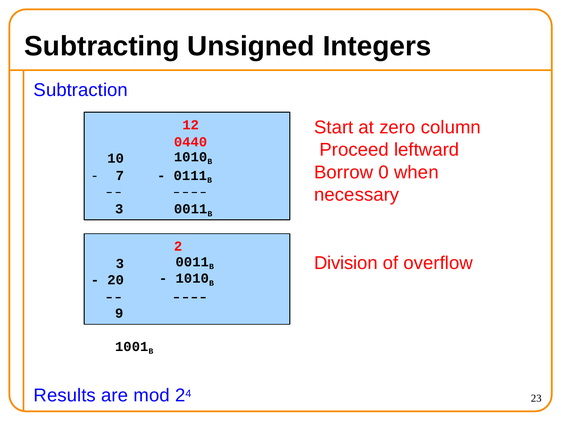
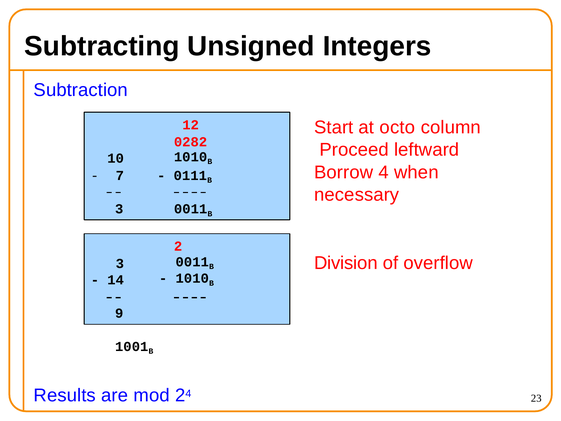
zero: zero -> octo (397, 127)
0440: 0440 -> 0282 (191, 142)
Borrow 0: 0 -> 4 (384, 172)
20: 20 -> 14 (116, 280)
